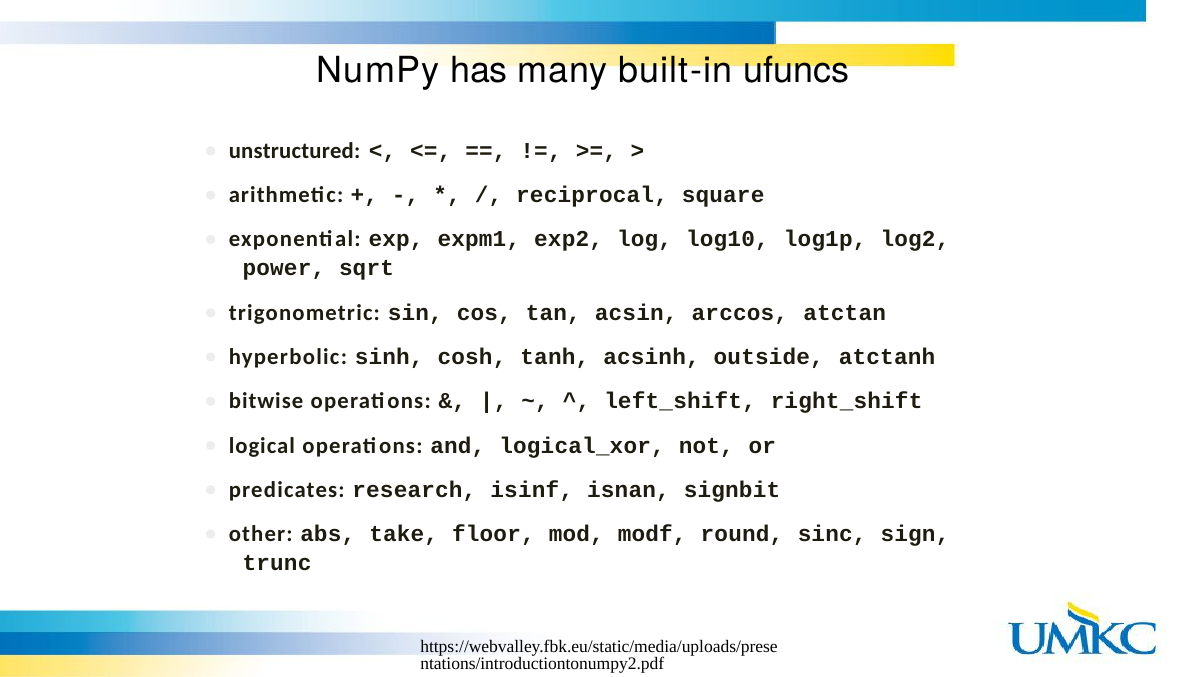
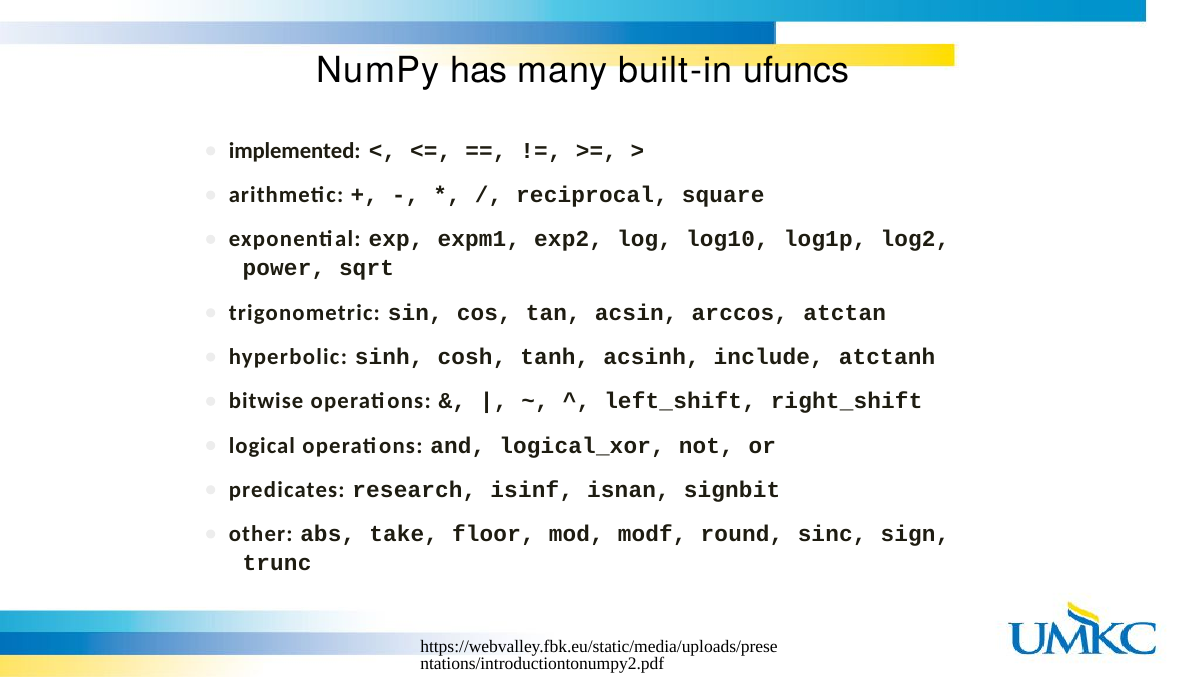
unstructured: unstructured -> implemented (295, 151)
outside: outside -> include (769, 357)
